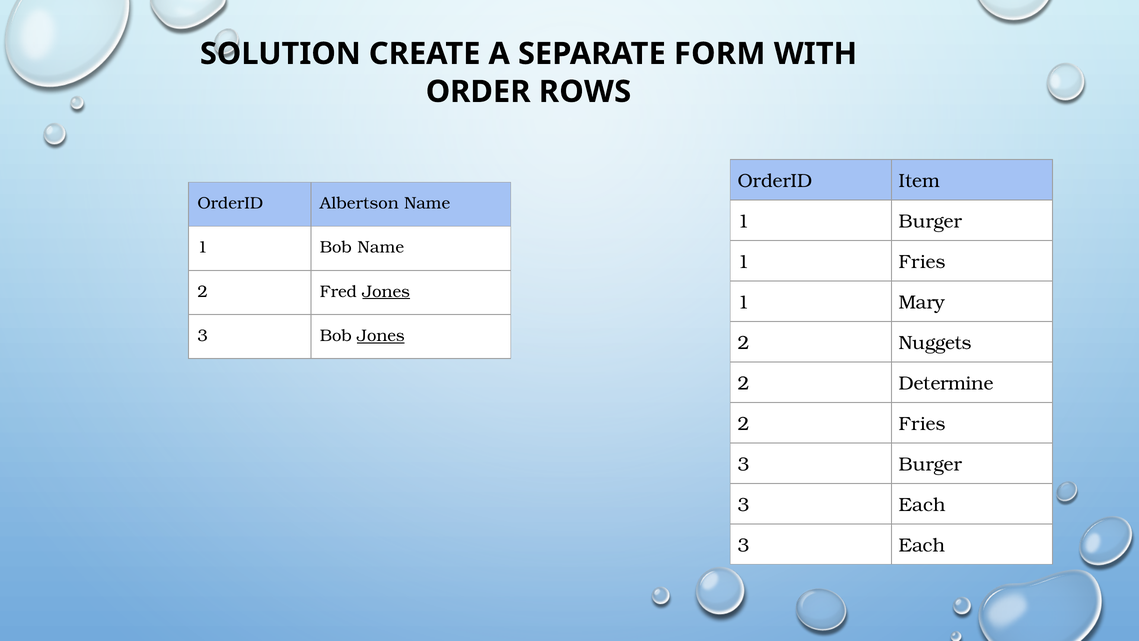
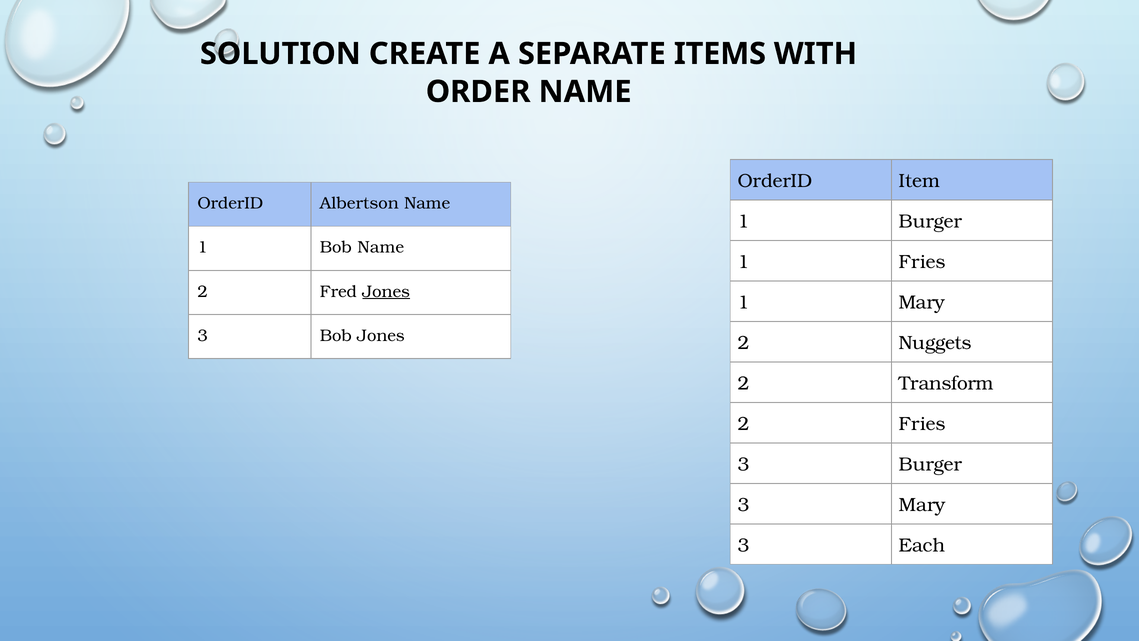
FORM: FORM -> ITEMS (720, 54)
ORDER ROWS: ROWS -> NAME (585, 92)
Jones underline: present -> none (381, 336)
Determine: Determine -> Transform (946, 383)
Each: Each -> Mary (922, 505)
